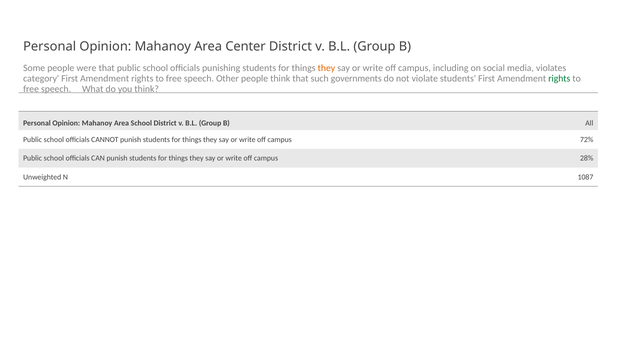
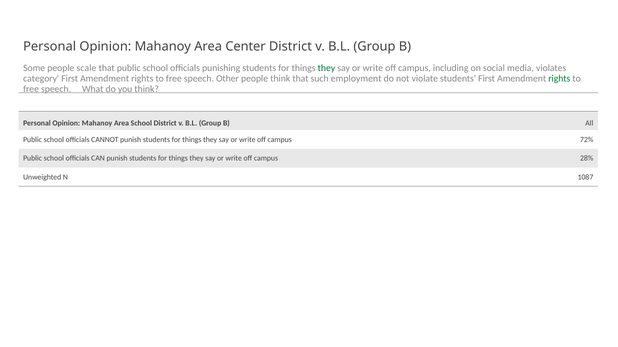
were: were -> scale (86, 68)
they colour: orange -> green (326, 68)
governments: governments -> employment (356, 79)
